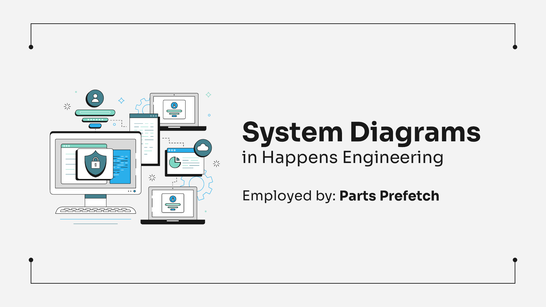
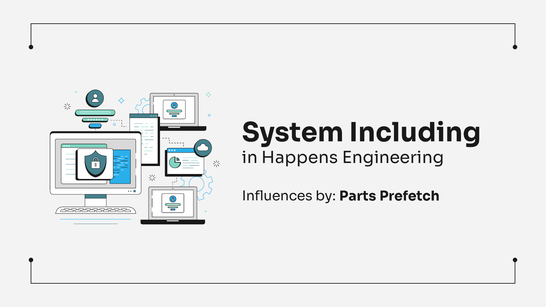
Diagrams: Diagrams -> Including (415, 133)
Employed: Employed -> Influences (277, 196)
